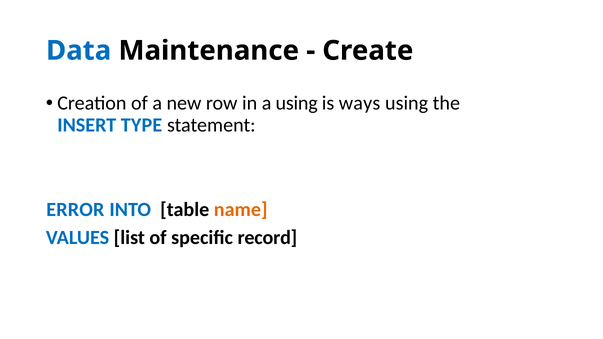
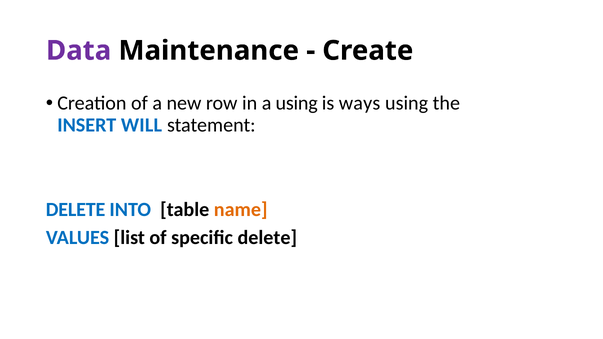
Data colour: blue -> purple (79, 51)
TYPE: TYPE -> WILL (141, 125)
ERROR: ERROR -> DELETE (76, 210)
specific record: record -> delete (267, 238)
